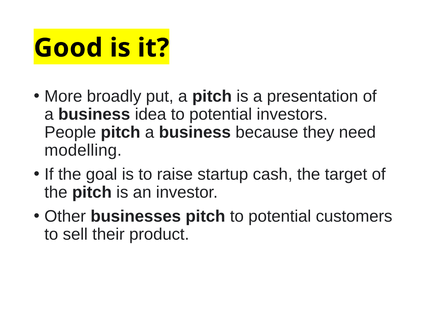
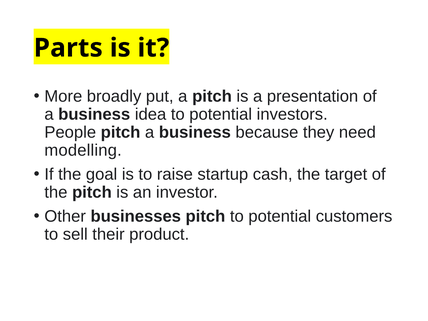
Good: Good -> Parts (68, 48)
